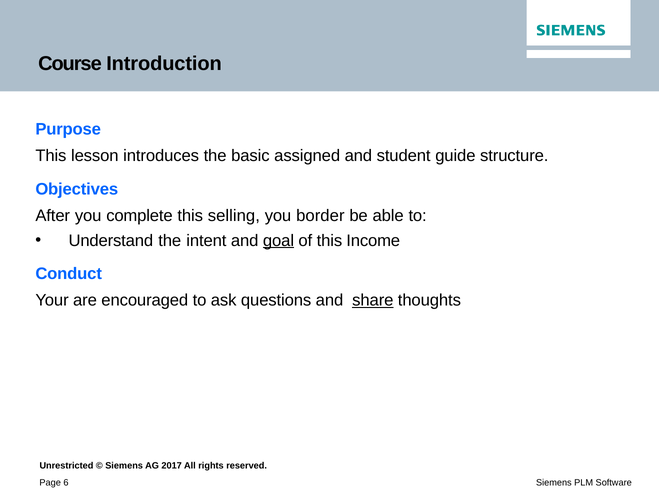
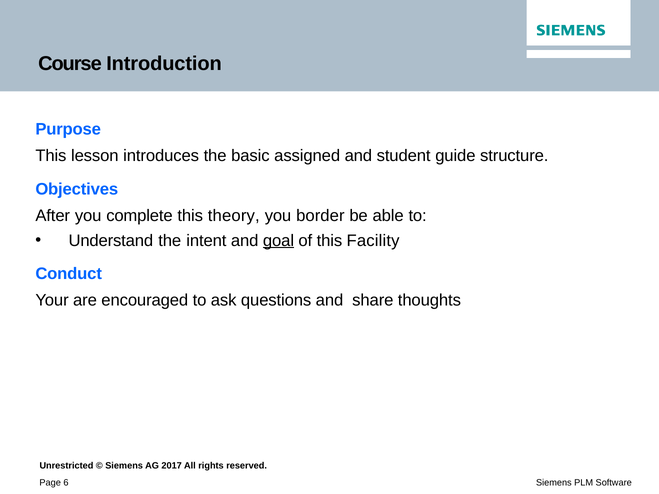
selling: selling -> theory (234, 216)
Income: Income -> Facility (373, 241)
share underline: present -> none (373, 300)
